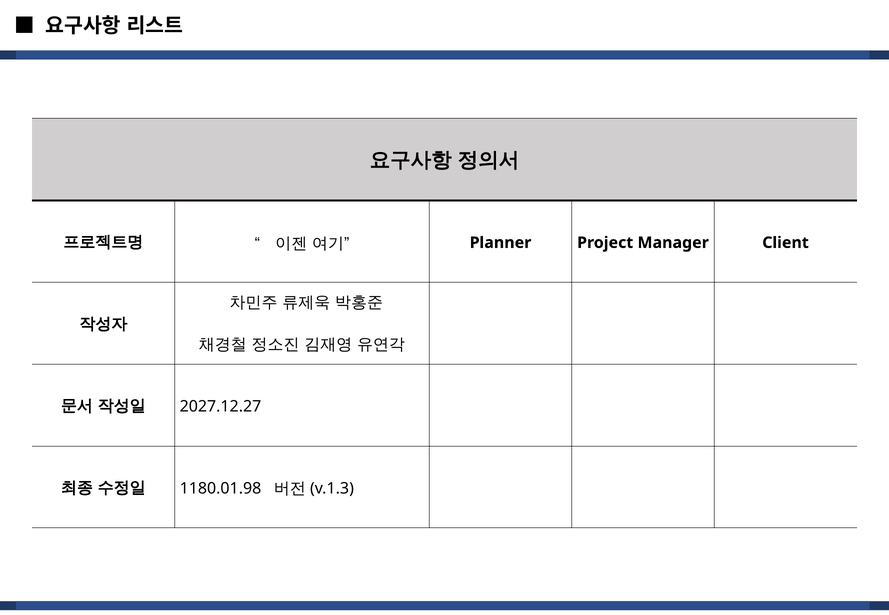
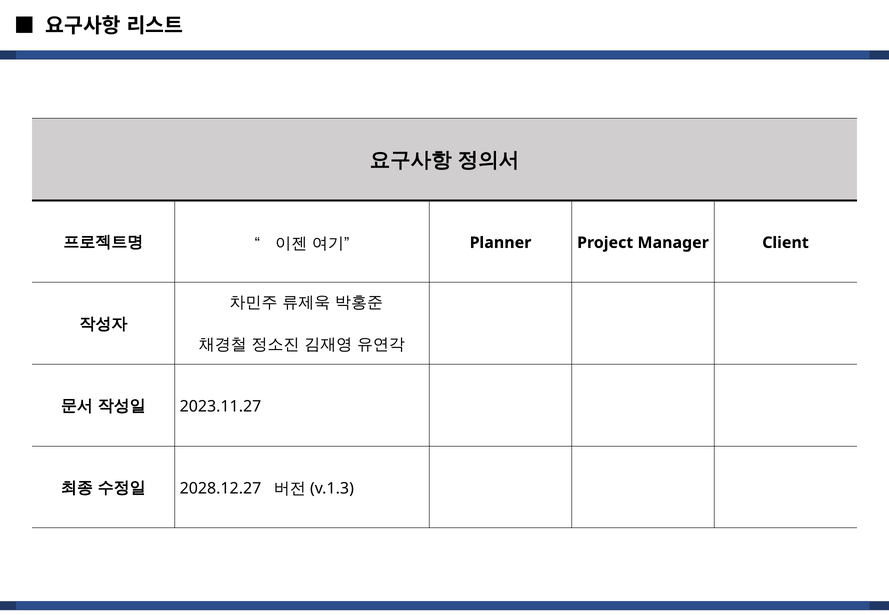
2027.12.27: 2027.12.27 -> 2023.11.27 (220, 407)
1180.01.98: 1180.01.98 -> 2028.12.27 (220, 489)
